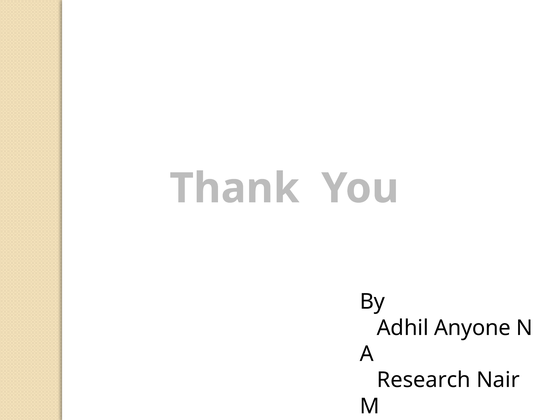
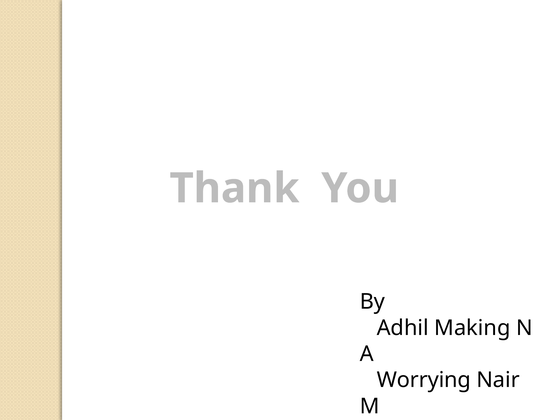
Anyone: Anyone -> Making (472, 328)
Research: Research -> Worrying (424, 380)
